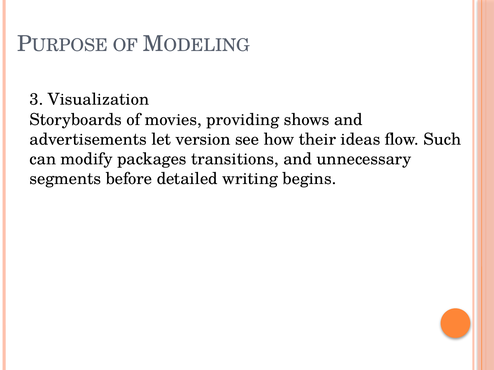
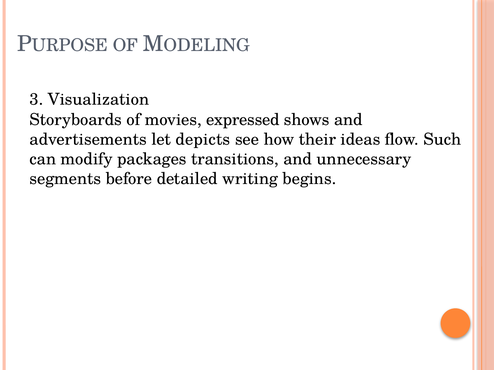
providing: providing -> expressed (243, 120)
version: version -> depicts (203, 140)
